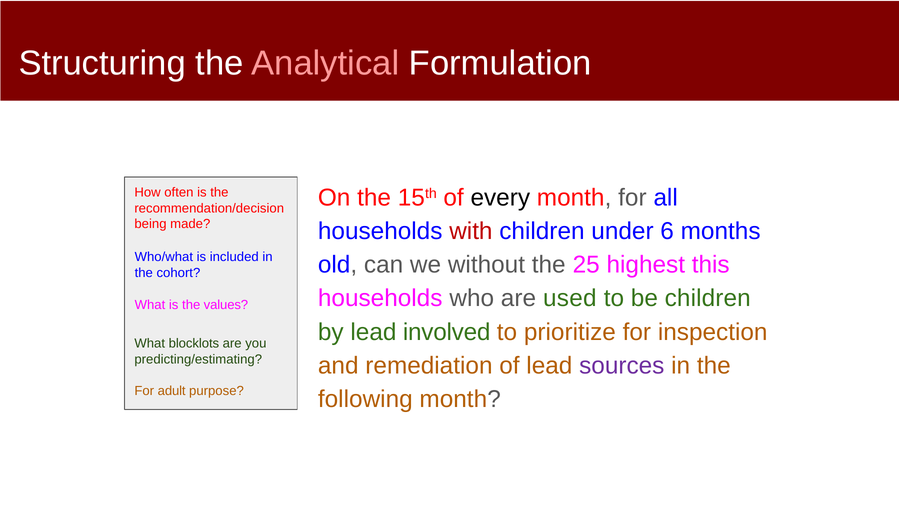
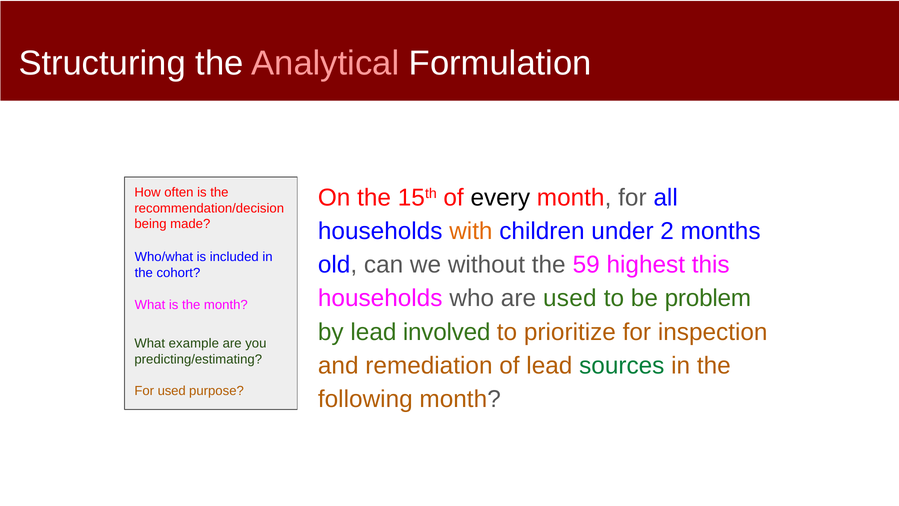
with colour: red -> orange (471, 231)
6: 6 -> 2 (667, 231)
25: 25 -> 59 (586, 265)
be children: children -> problem (708, 298)
the values: values -> month (226, 305)
blocklots: blocklots -> example (194, 343)
sources colour: purple -> green (622, 365)
For adult: adult -> used (172, 390)
